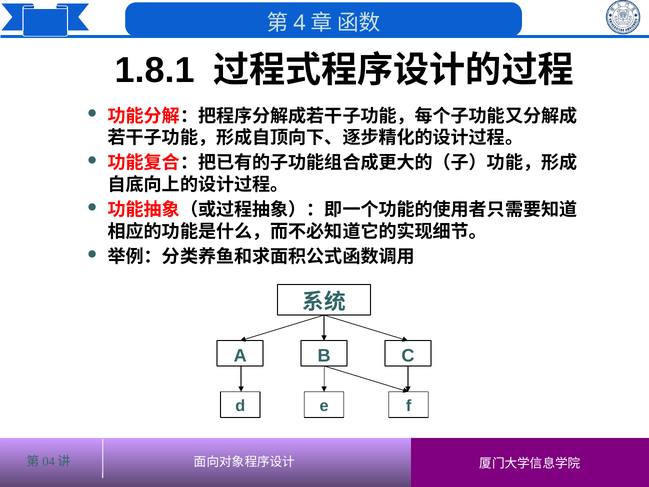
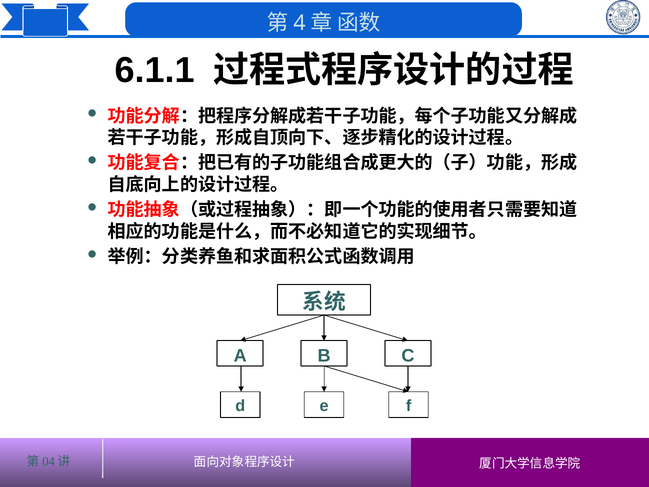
1.8.1: 1.8.1 -> 6.1.1 (155, 70)
